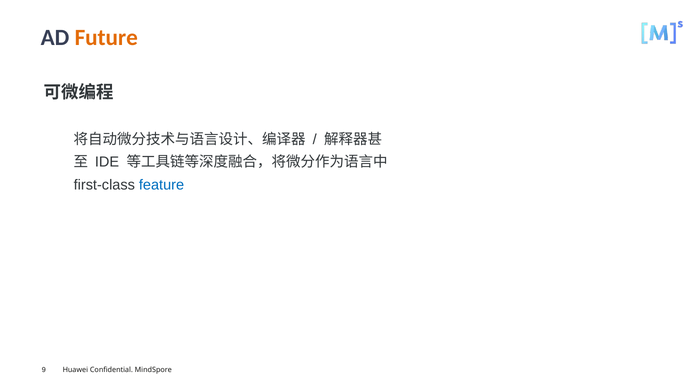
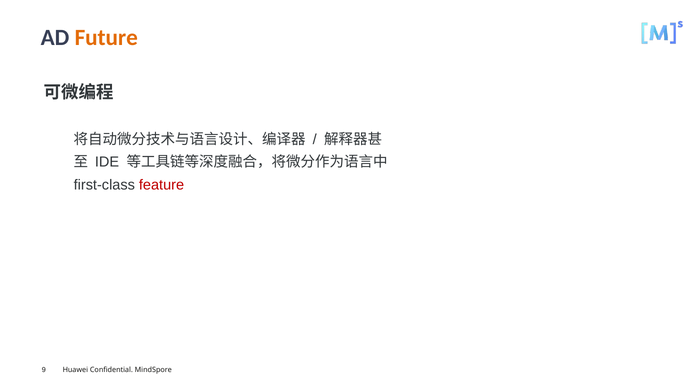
feature colour: blue -> red (162, 184)
